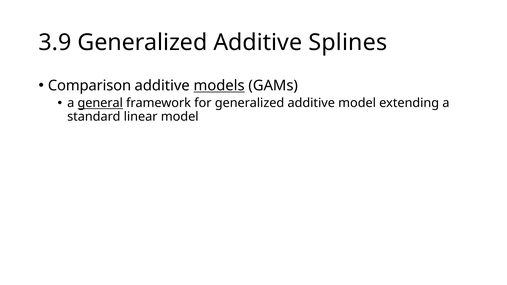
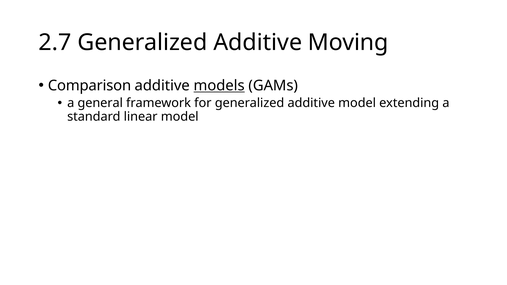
3.9: 3.9 -> 2.7 (55, 43)
Splines: Splines -> Moving (348, 43)
general underline: present -> none (100, 103)
